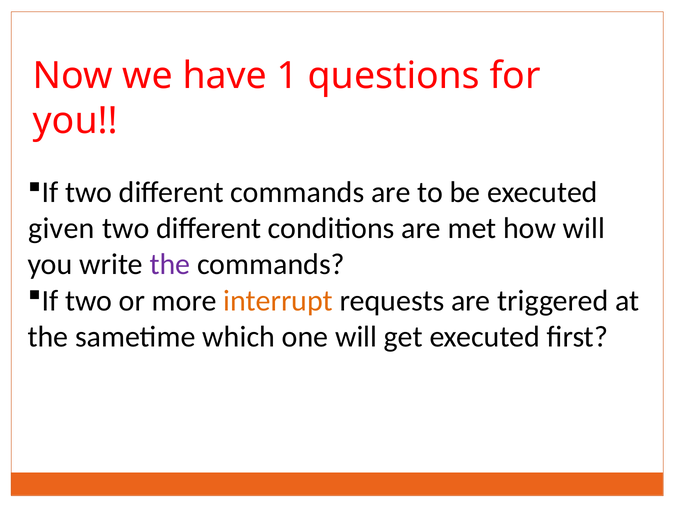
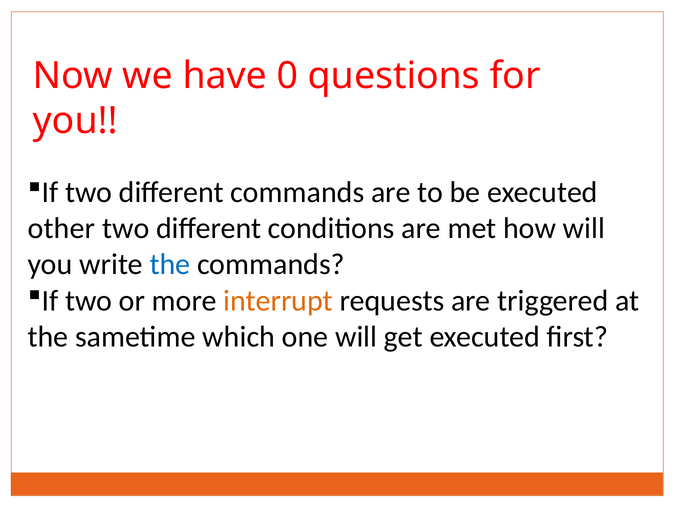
1: 1 -> 0 (287, 76)
given: given -> other (62, 228)
the colour: purple -> blue (170, 264)
